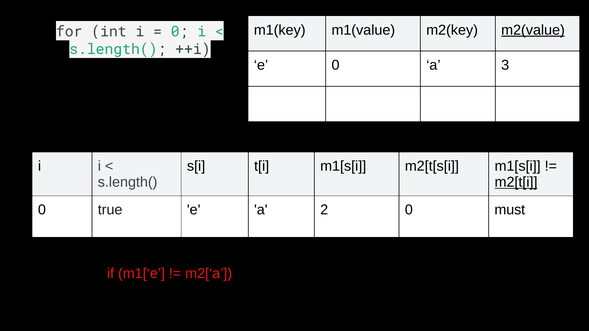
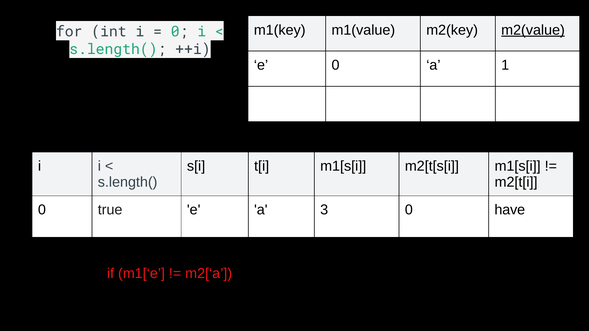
3: 3 -> 1 (505, 65)
m2[t[i underline: present -> none (516, 182)
2: 2 -> 3 (324, 210)
must: must -> have (510, 210)
